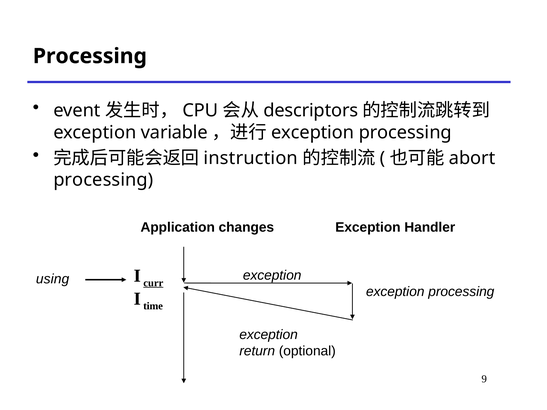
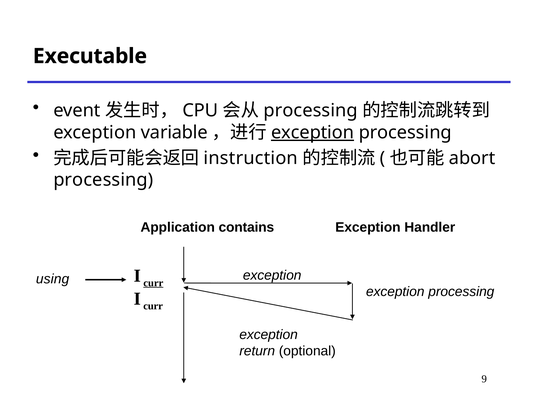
Processing: Processing -> Executable (90, 56)
descriptors: descriptors -> processing (311, 111)
exception underline: none -> present (313, 133)
changes: changes -> contains (246, 227)
time: time -> curr (153, 306)
